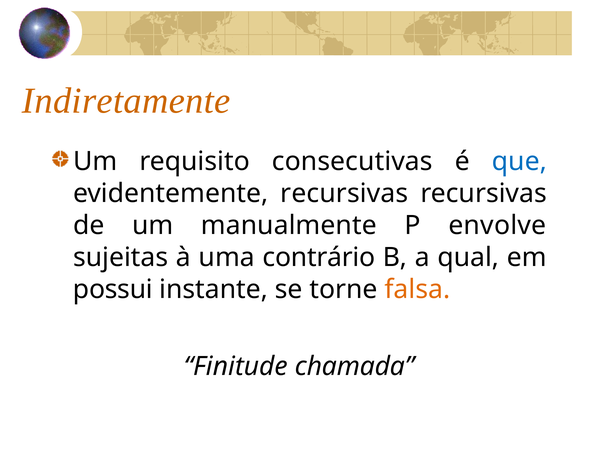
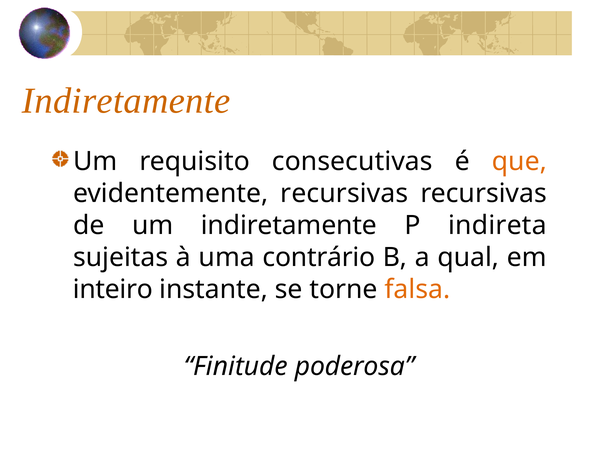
que colour: blue -> orange (519, 161)
um manualmente: manualmente -> indiretamente (289, 225)
envolve: envolve -> indireta (497, 225)
possui: possui -> inteiro (113, 289)
chamada: chamada -> poderosa (355, 366)
